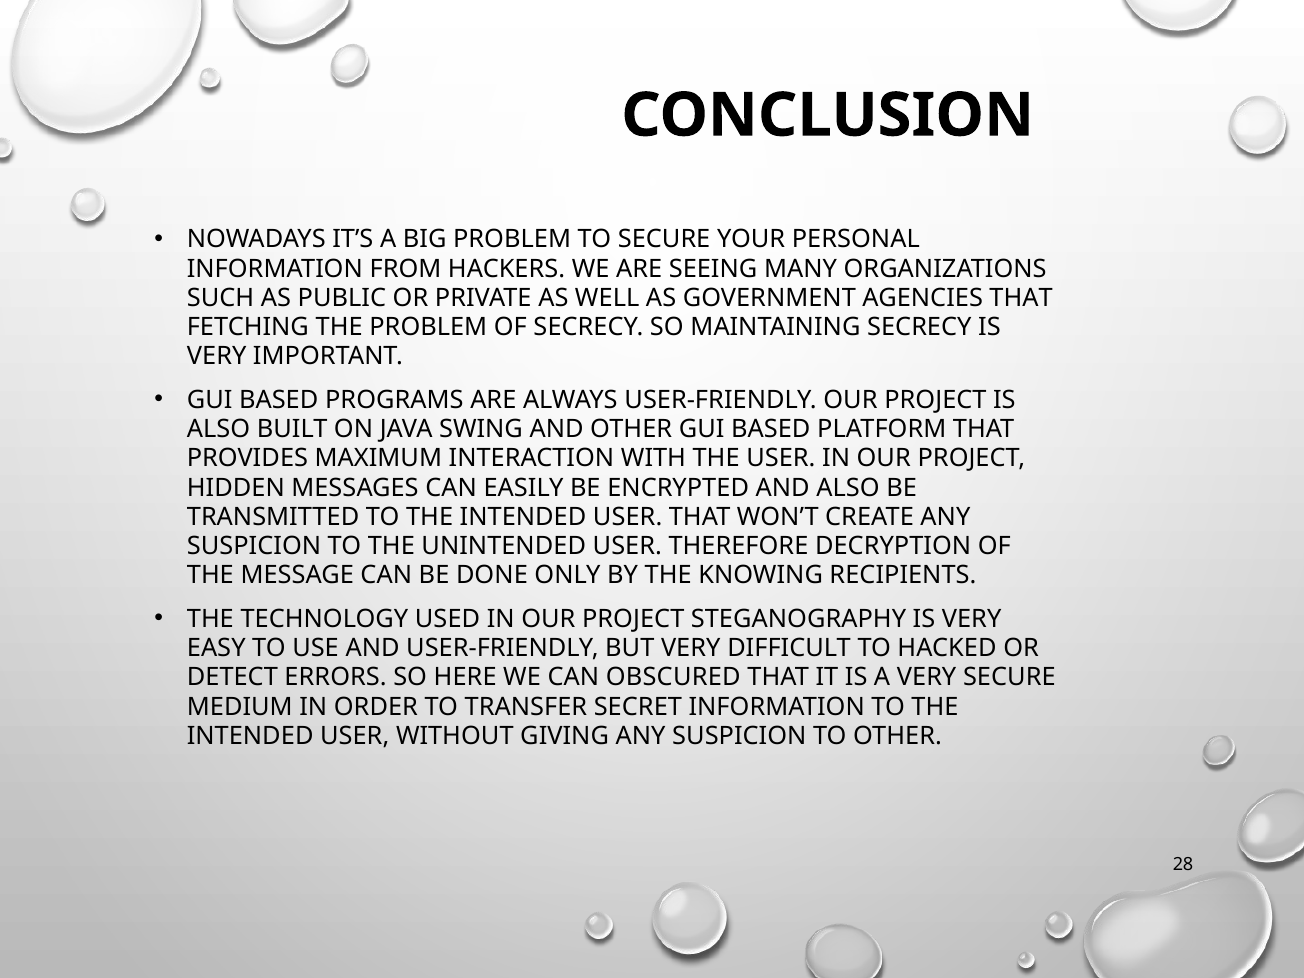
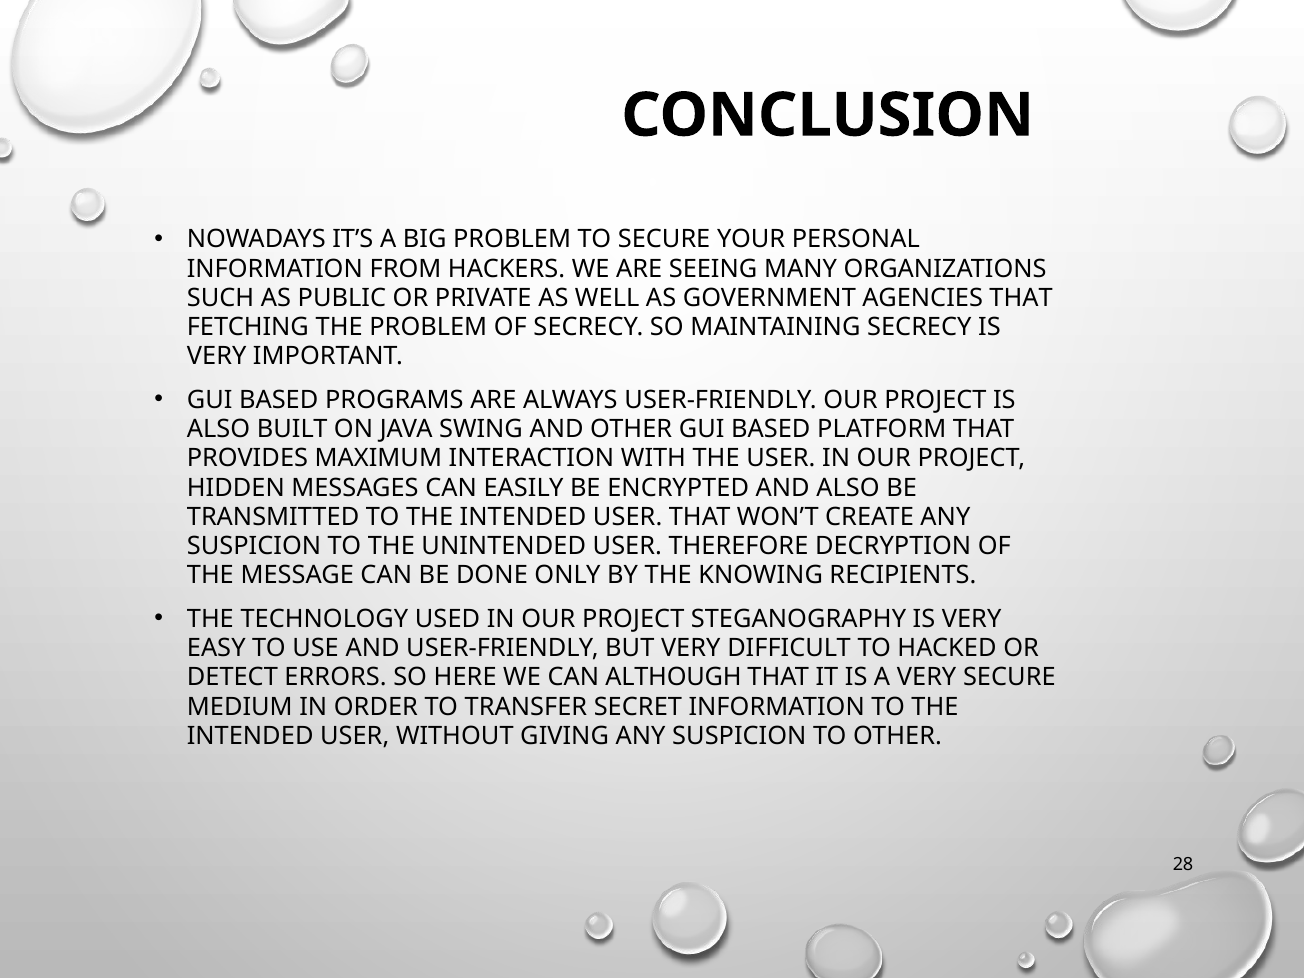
OBSCURED: OBSCURED -> ALTHOUGH (673, 678)
